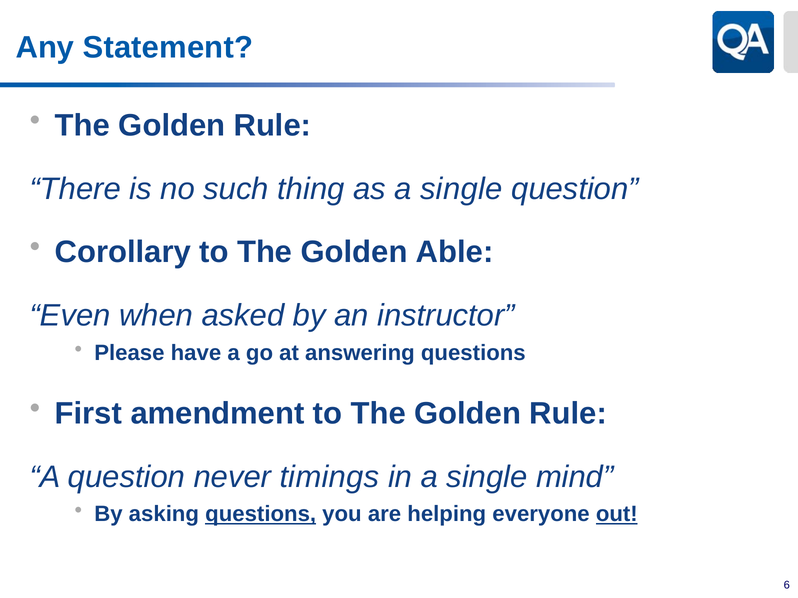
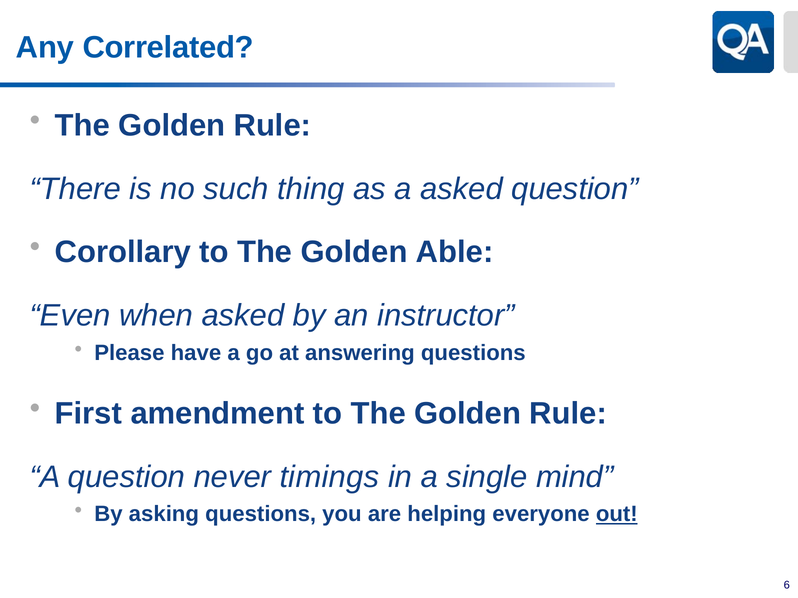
Statement: Statement -> Correlated (168, 48)
as a single: single -> asked (461, 189)
questions underline: present -> none (261, 515)
